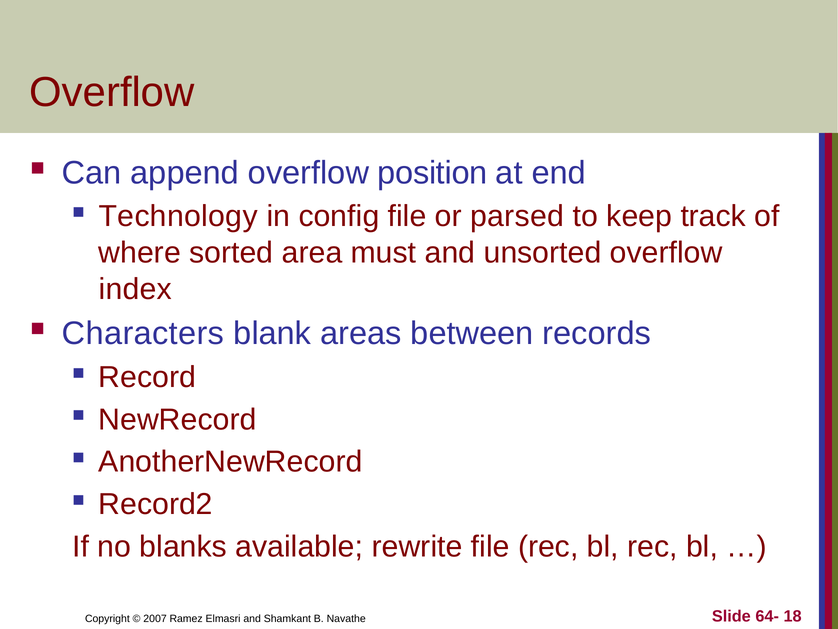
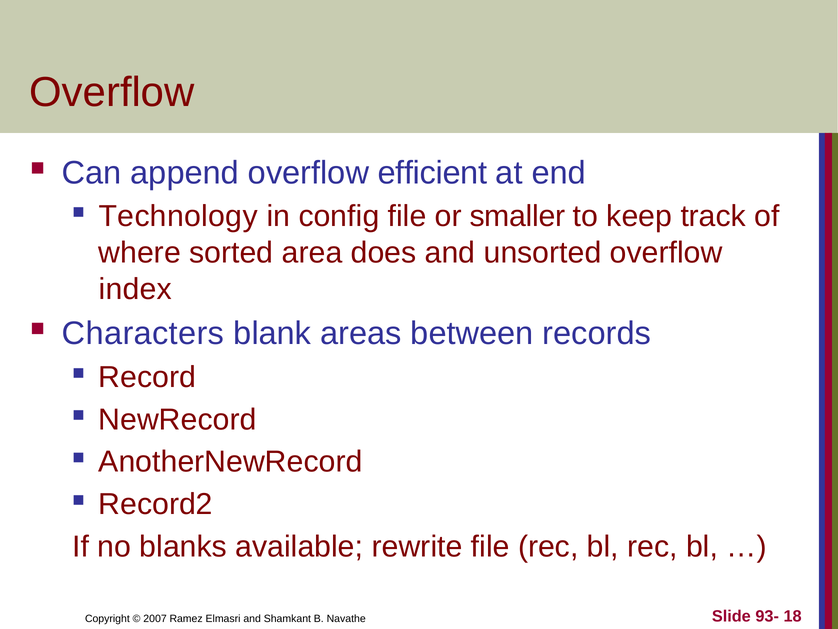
position: position -> efficient (432, 173)
parsed: parsed -> smaller (517, 216)
must: must -> does (384, 253)
64-: 64- -> 93- (767, 616)
